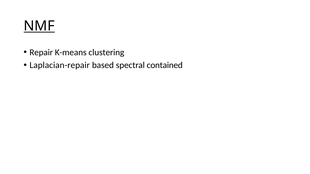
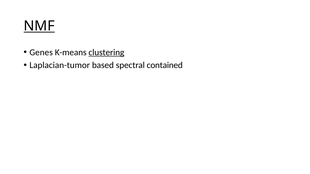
Repair: Repair -> Genes (41, 52)
clustering underline: none -> present (106, 52)
Laplacian-repair: Laplacian-repair -> Laplacian-tumor (60, 65)
